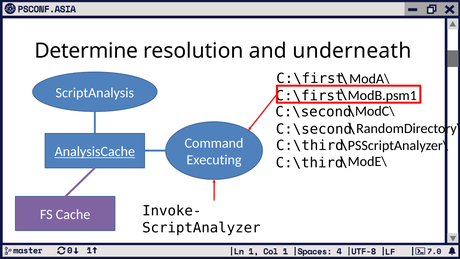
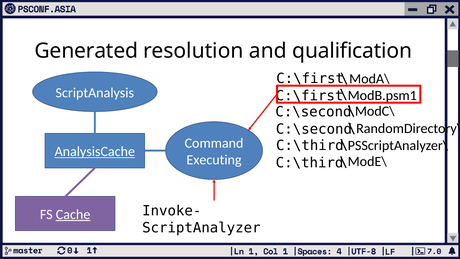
Determine: Determine -> Generated (86, 51)
underneath: underneath -> qualification (352, 51)
Cache underline: none -> present (73, 214)
